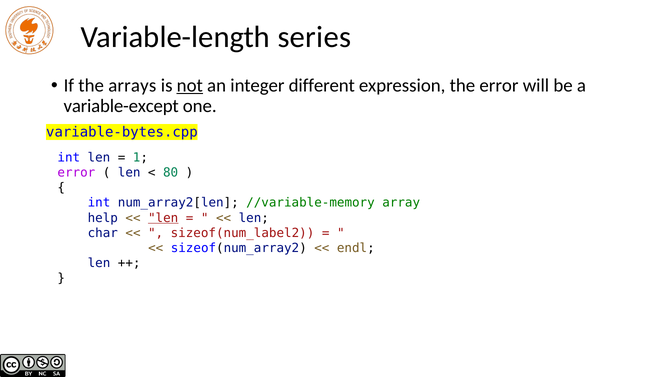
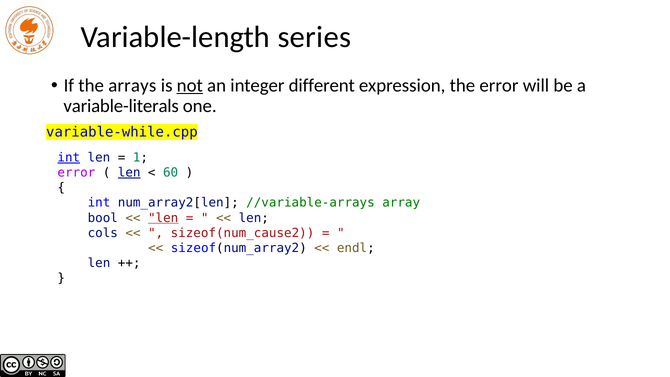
variable-except: variable-except -> variable-literals (121, 106)
variable-bytes.cpp: variable-bytes.cpp -> variable-while.cpp (122, 132)
int underline: none -> present (69, 158)
len underline: none -> present (129, 173)
80: 80 -> 60 (171, 173)
//variable-memory: //variable-memory -> //variable-arrays (310, 203)
help: help -> bool (103, 218)
char: char -> cols (103, 233)
sizeof(num_label2: sizeof(num_label2 -> sizeof(num_cause2 (243, 233)
